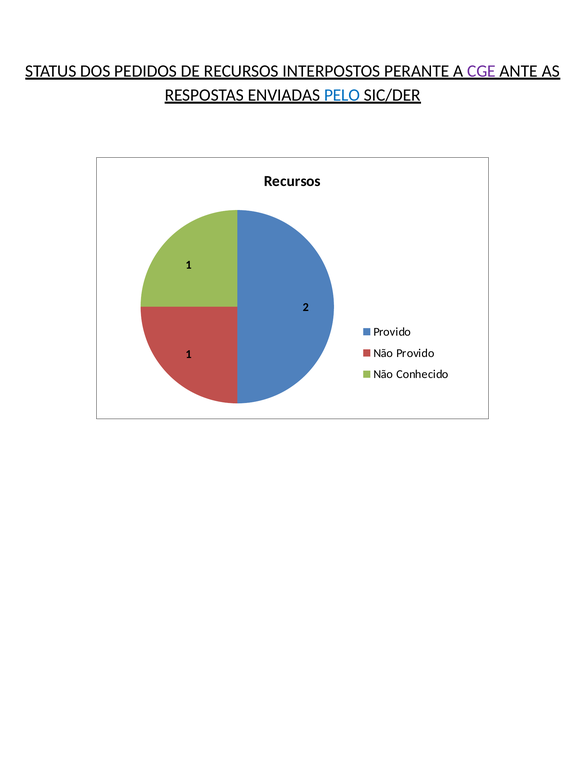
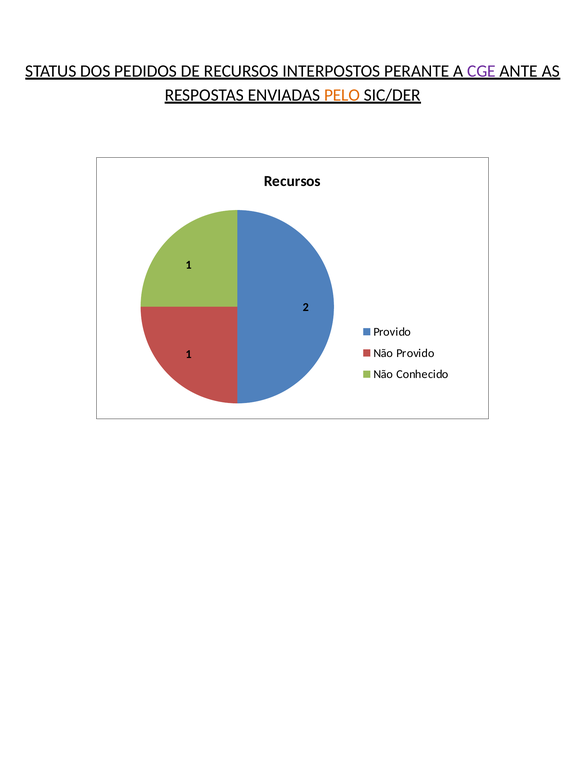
PELO colour: blue -> orange (342, 95)
